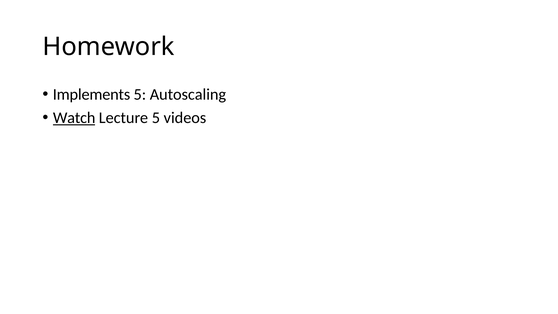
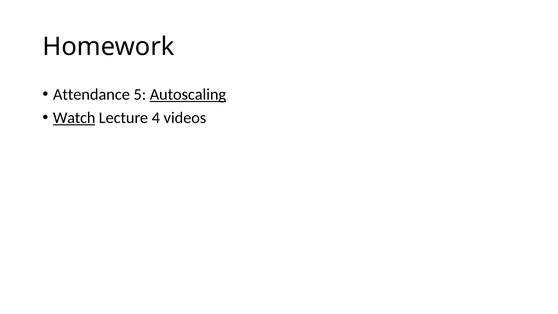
Implements: Implements -> Attendance (91, 94)
Autoscaling underline: none -> present (188, 94)
Lecture 5: 5 -> 4 (156, 118)
